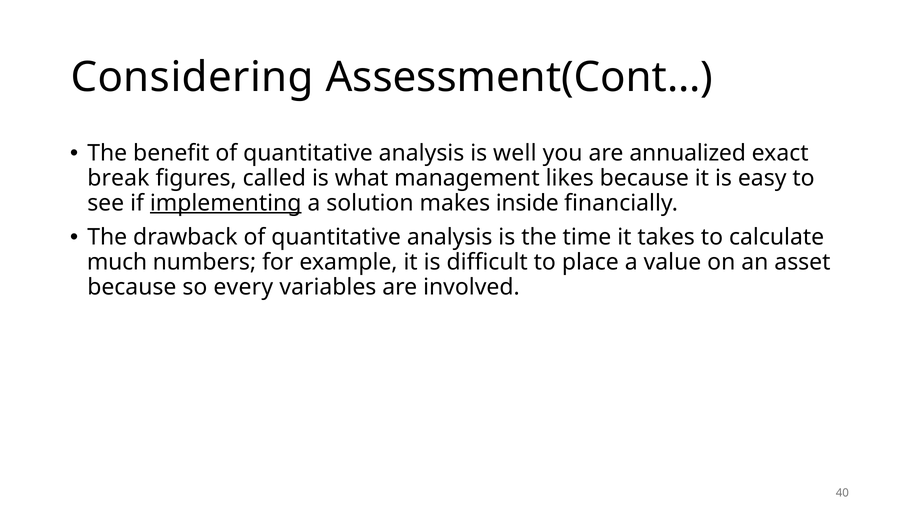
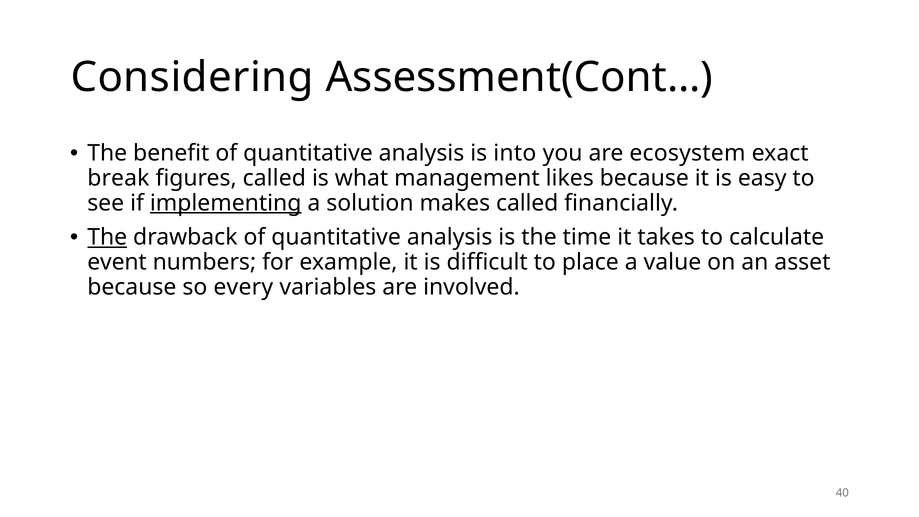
well: well -> into (515, 153)
annualized: annualized -> ecosystem (687, 153)
makes inside: inside -> called (527, 203)
The underline: none -> present (107, 237)
much: much -> event (117, 262)
